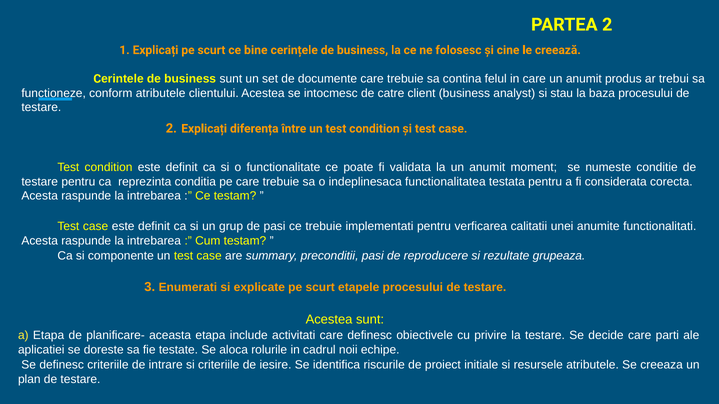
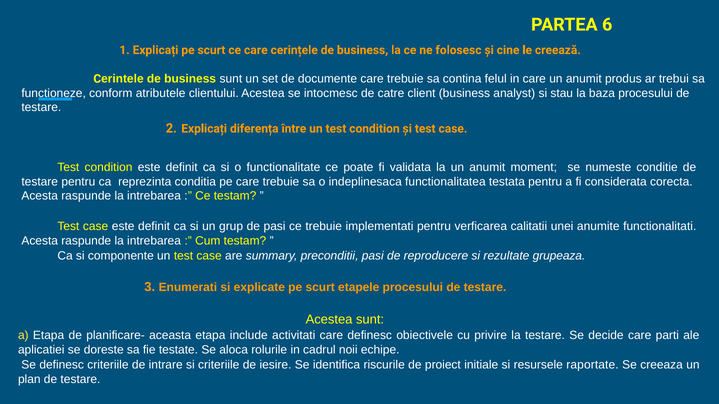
PARTEA 2: 2 -> 6 (607, 25)
ce bine: bine -> care (256, 50)
resursele atributele: atributele -> raportate (592, 365)
